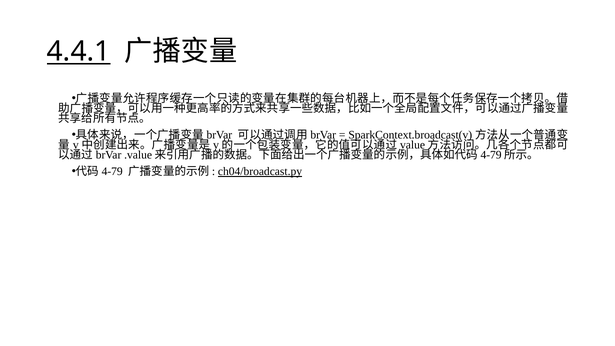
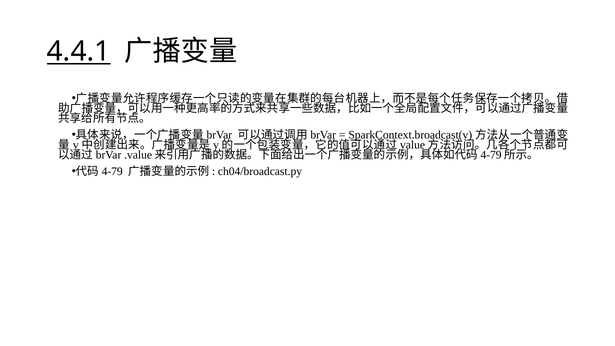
ch04/broadcast.py underline: present -> none (260, 172)
